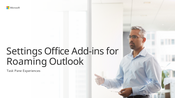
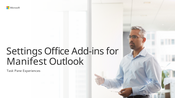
Roaming: Roaming -> Manifest (27, 62)
